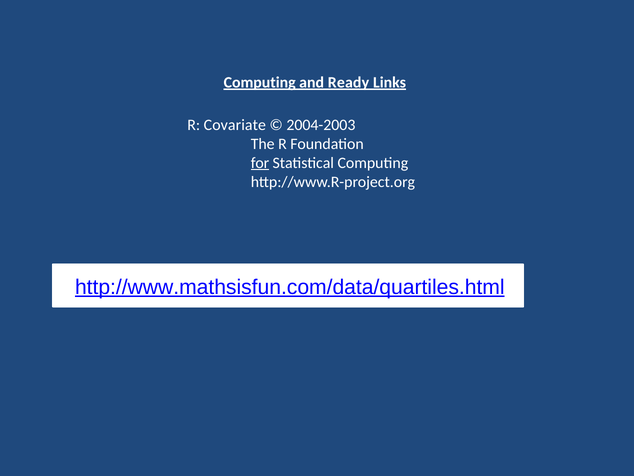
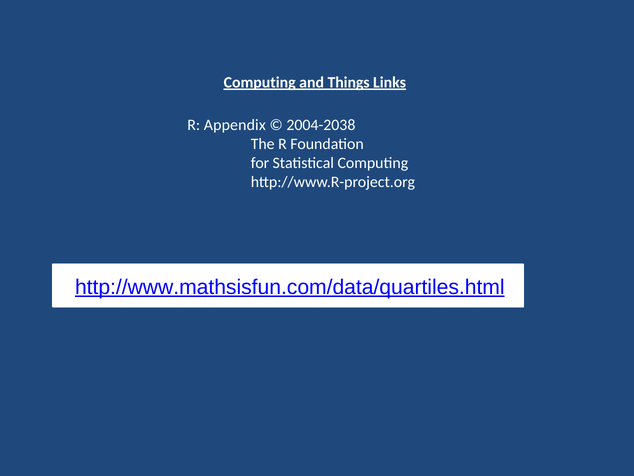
Ready: Ready -> Things (349, 82)
Covariate: Covariate -> Appendix (235, 125)
2004-2003: 2004-2003 -> 2004-2038 (321, 125)
for underline: present -> none (260, 163)
